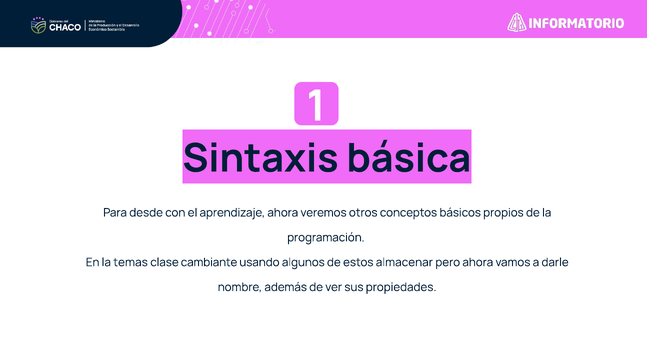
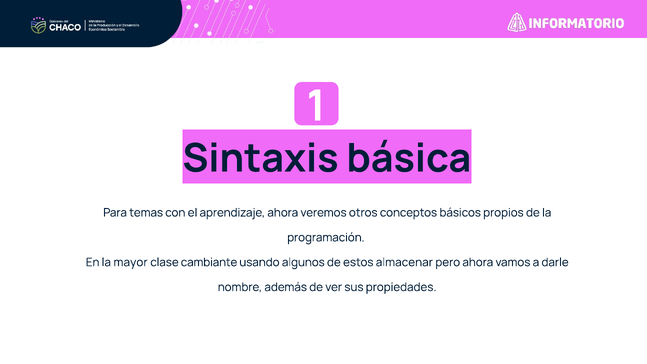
desde: desde -> temas (146, 213)
temas: temas -> mayor (131, 262)
